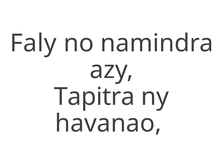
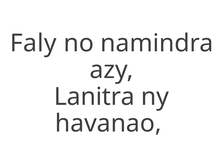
Tapitra: Tapitra -> Lanitra (94, 97)
